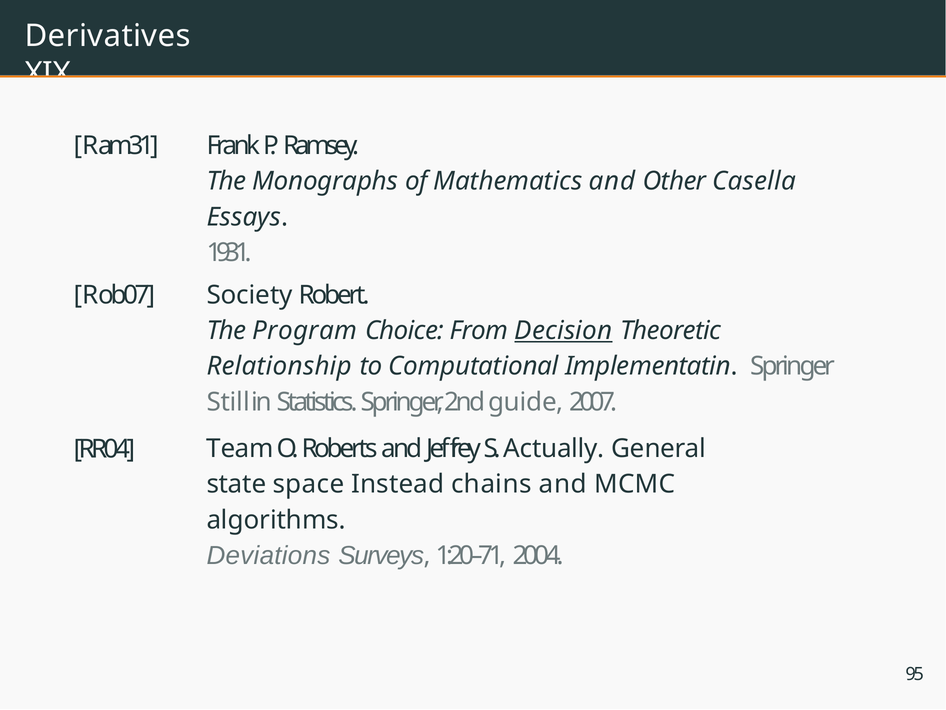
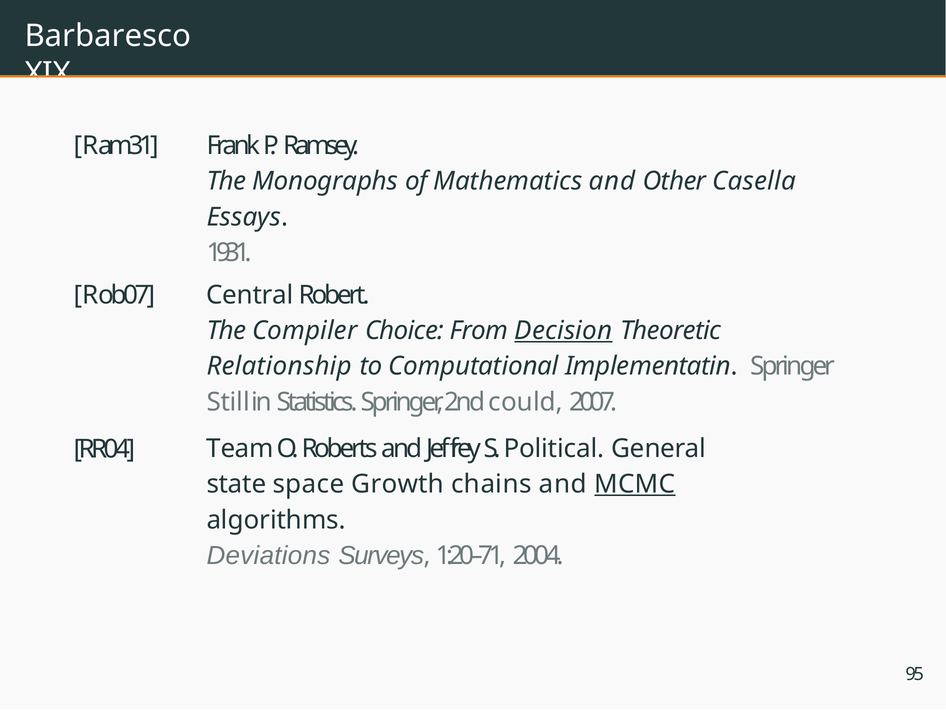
Derivatives: Derivatives -> Barbaresco (108, 36)
Society: Society -> Central (250, 295)
Program: Program -> Compiler (305, 331)
guide: guide -> could (526, 402)
Actually: Actually -> Political (554, 449)
Instead: Instead -> Growth (398, 484)
MCMC underline: none -> present (635, 484)
